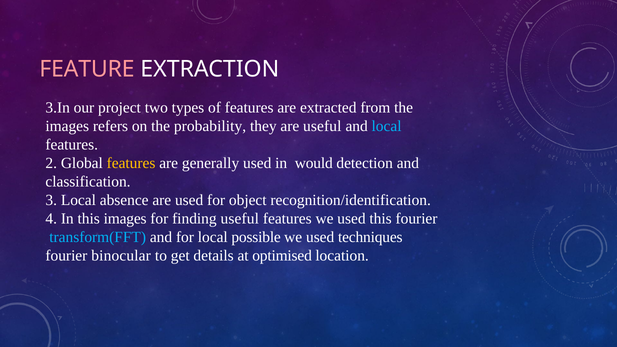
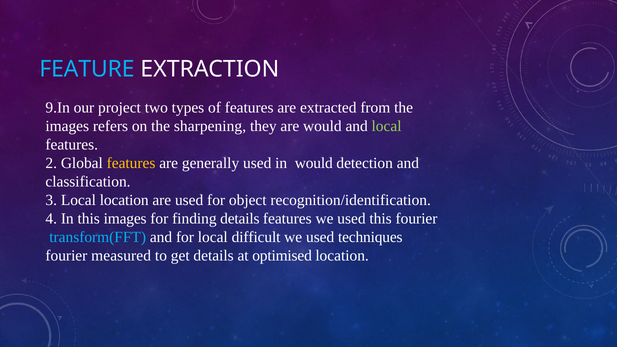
FEATURE colour: pink -> light blue (87, 69)
3.In: 3.In -> 9.In (58, 108)
probability: probability -> sharpening (210, 126)
are useful: useful -> would (322, 126)
local colour: light blue -> light green (387, 126)
Local absence: absence -> location (124, 200)
finding useful: useful -> details (240, 219)
possible: possible -> difficult (256, 237)
binocular: binocular -> measured (121, 256)
